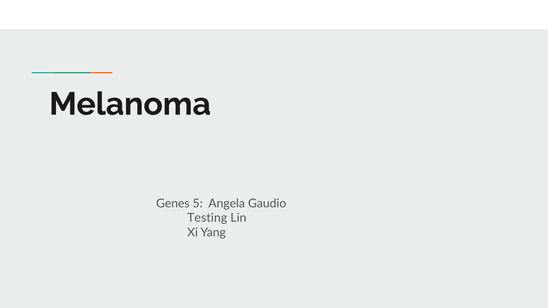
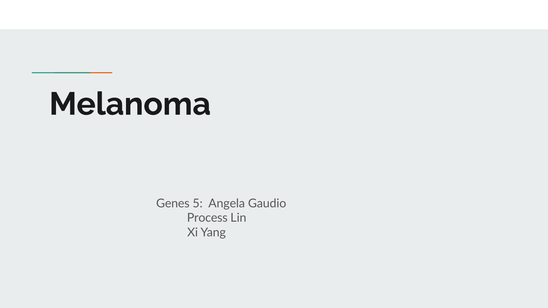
Testing: Testing -> Process (207, 218)
